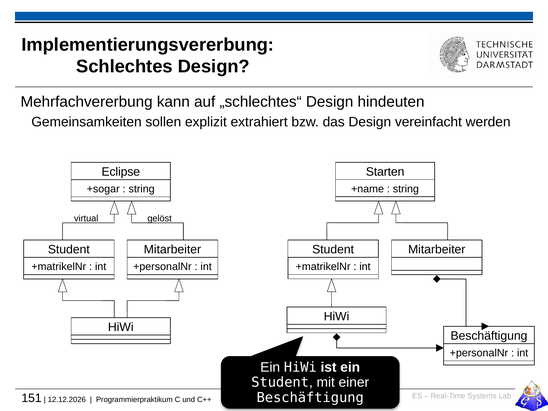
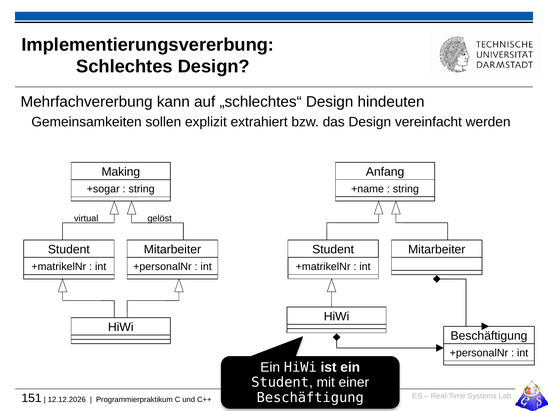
Starten: Starten -> Anfang (385, 172)
Eclipse: Eclipse -> Making (121, 172)
